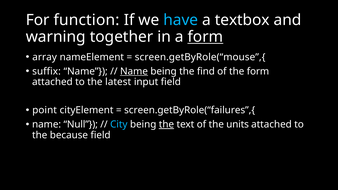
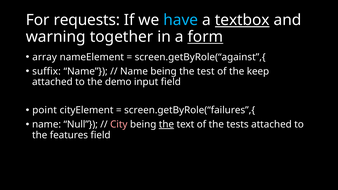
function: function -> requests (87, 20)
textbox underline: none -> present (242, 20)
screen.getByRole(“mouse”,{: screen.getByRole(“mouse”,{ -> screen.getByRole(“against”,{ (200, 57)
Name underline: present -> none (134, 71)
find: find -> test (206, 71)
the form: form -> keep (258, 71)
latest: latest -> demo (118, 82)
City colour: light blue -> pink (119, 124)
units: units -> tests (238, 124)
because: because -> features (69, 135)
